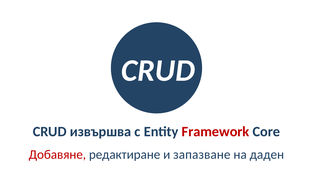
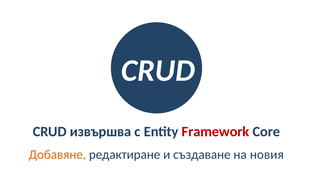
Добавяне colour: red -> orange (57, 155)
запазване: запазване -> създаване (202, 155)
даден: даден -> новия (267, 155)
